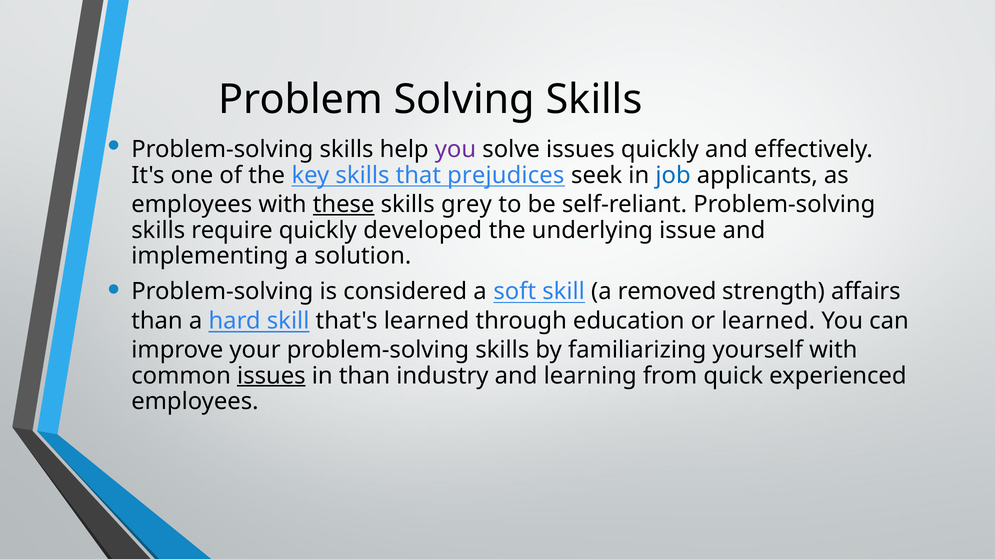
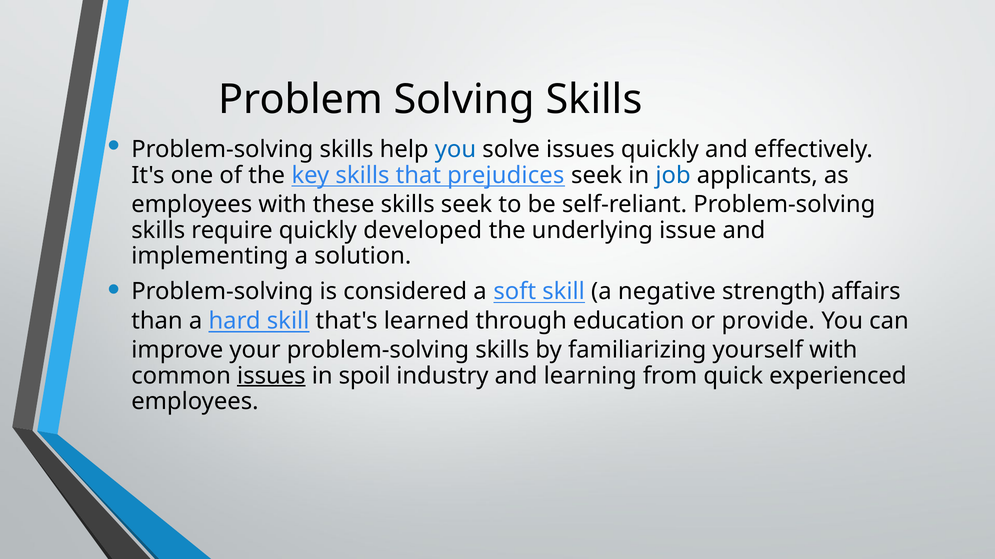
you colour: purple -> blue (455, 150)
these underline: present -> none (344, 205)
skills grey: grey -> seek (466, 205)
removed: removed -> negative (667, 292)
or learned: learned -> provide (768, 321)
in than: than -> spoil (365, 376)
